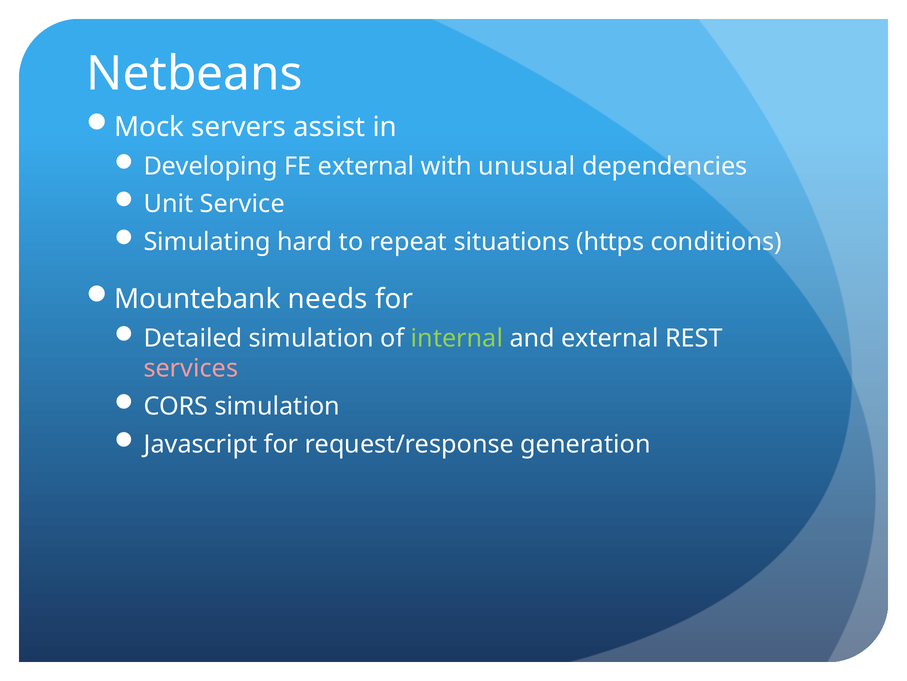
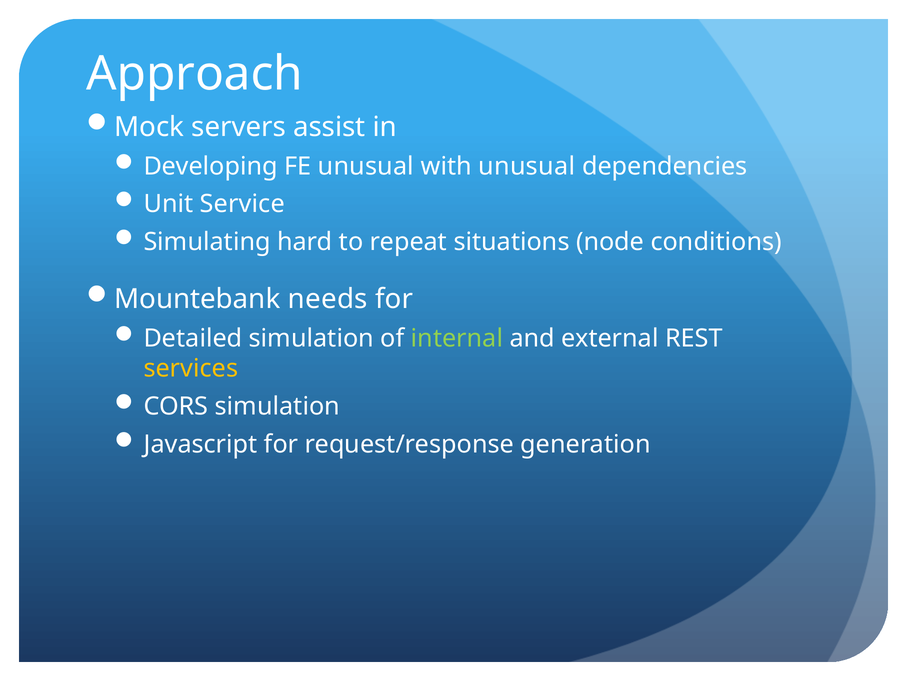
Netbeans: Netbeans -> Approach (195, 74)
FE external: external -> unusual (366, 166)
https: https -> node (610, 242)
services colour: pink -> yellow (191, 368)
